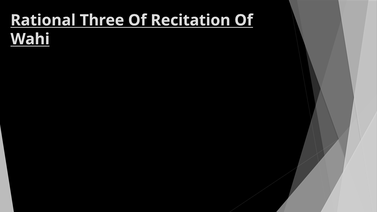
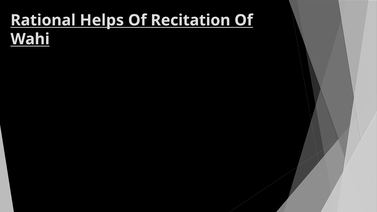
Three: Three -> Helps (102, 20)
